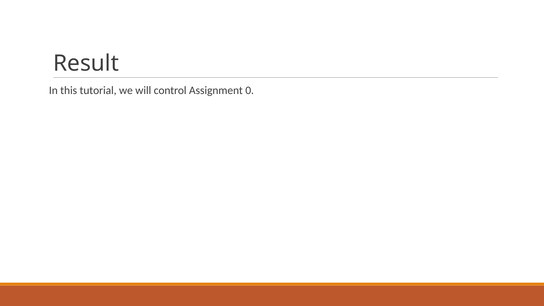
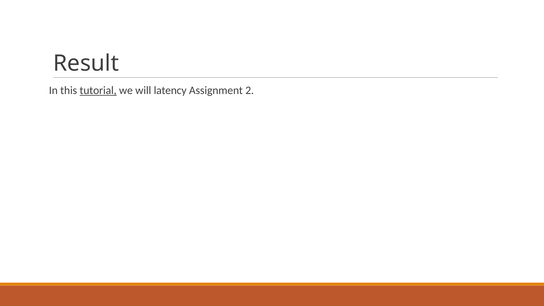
tutorial underline: none -> present (98, 90)
control: control -> latency (170, 90)
0: 0 -> 2 (250, 90)
